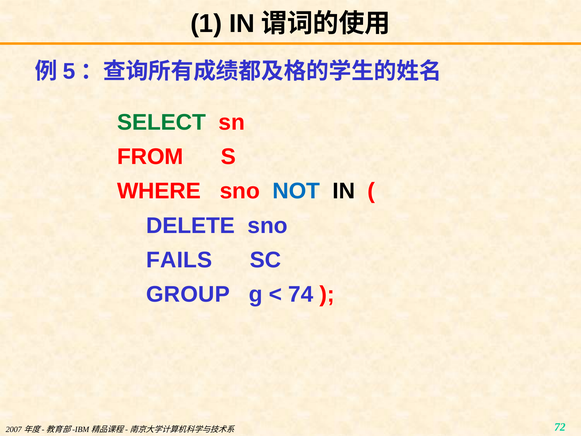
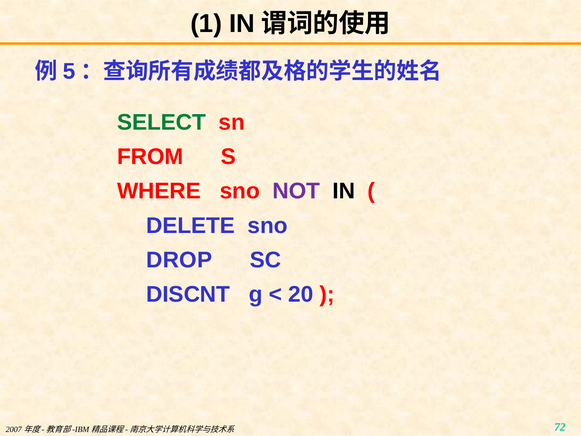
NOT colour: blue -> purple (296, 191)
FAILS: FAILS -> DROP (179, 260)
GROUP: GROUP -> DISCNT (188, 294)
74: 74 -> 20 (301, 294)
